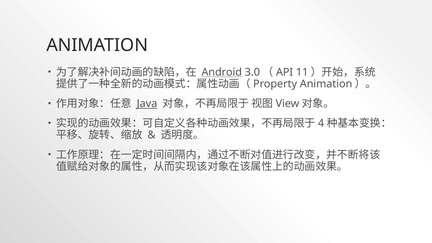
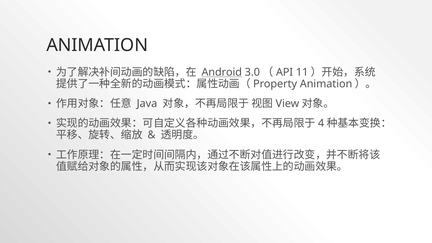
Java underline: present -> none (147, 104)
